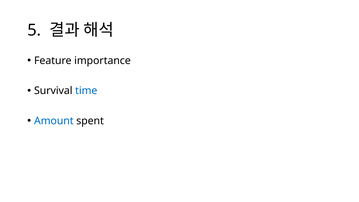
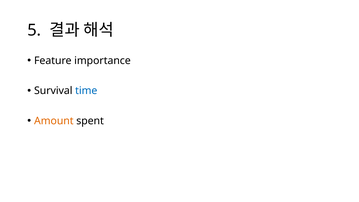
Amount colour: blue -> orange (54, 121)
